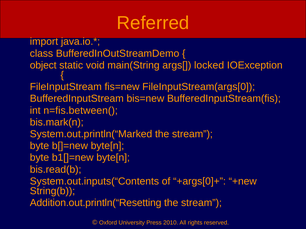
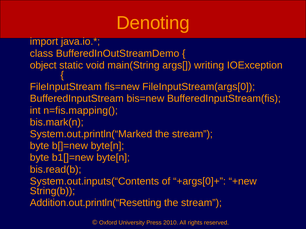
Referred: Referred -> Denoting (153, 23)
locked: locked -> writing (209, 65)
n=fis.between(: n=fis.between( -> n=fis.mapping( (81, 111)
